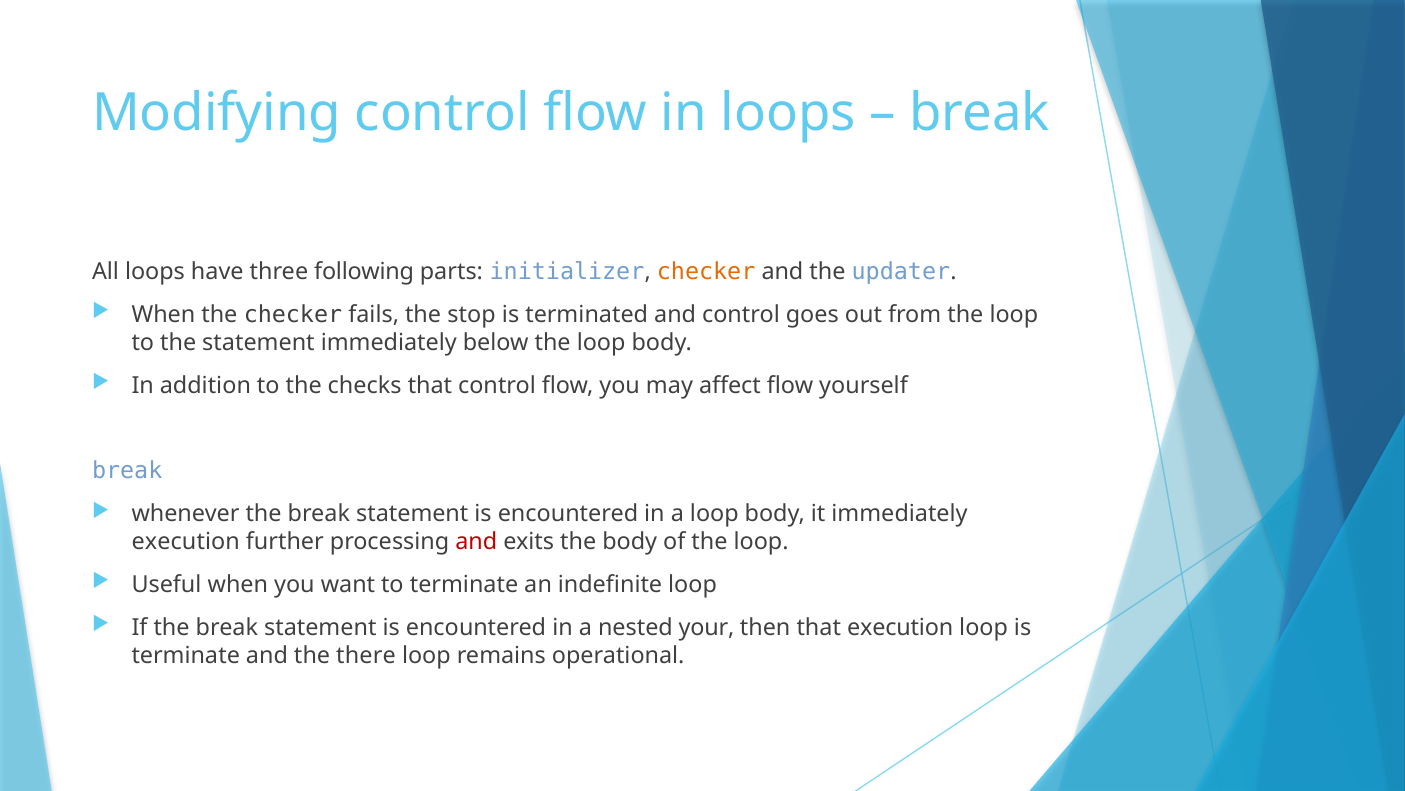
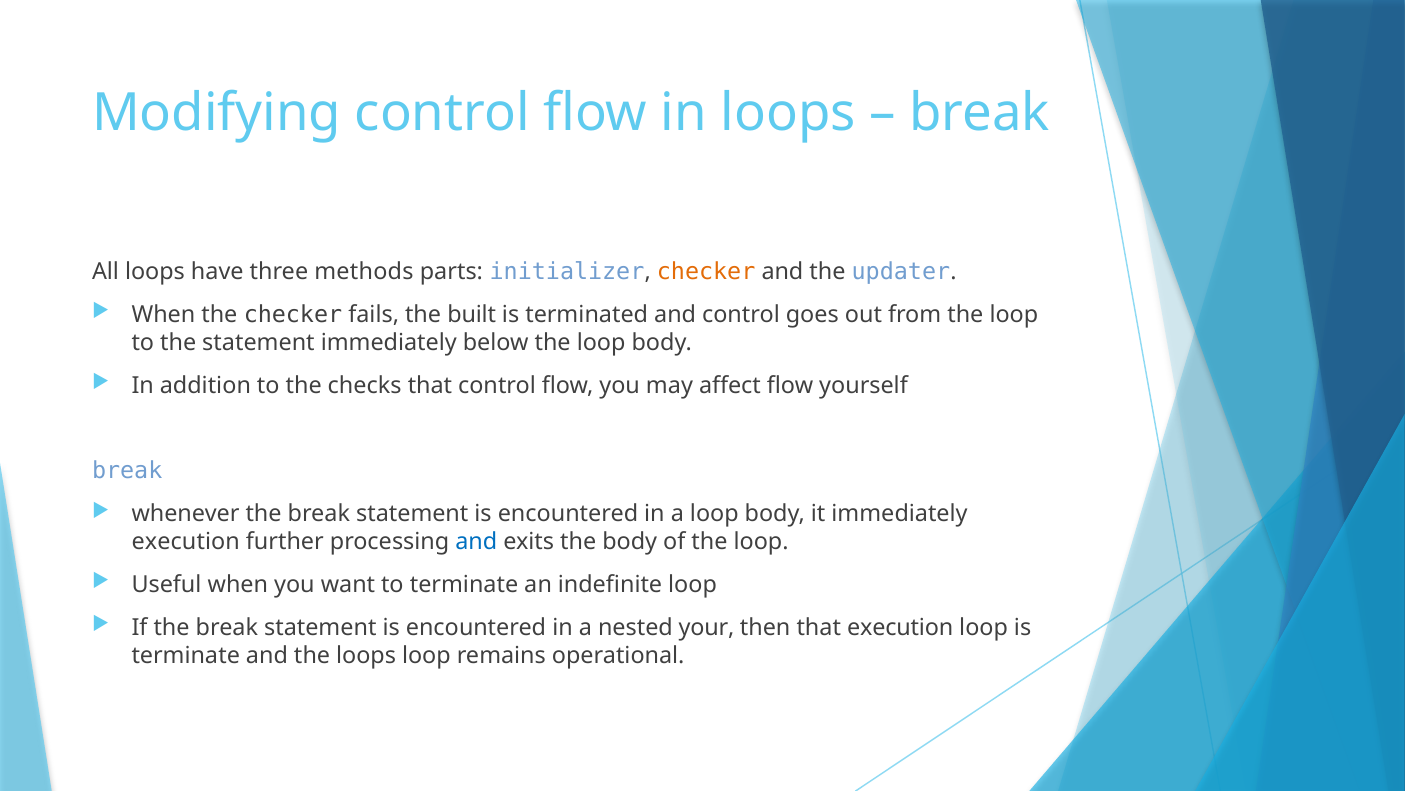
following: following -> methods (364, 272)
stop: stop -> built (472, 314)
and colour: red -> blue (476, 542)
the there: there -> loops (366, 655)
